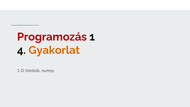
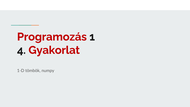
Gyakorlat colour: orange -> red (54, 50)
